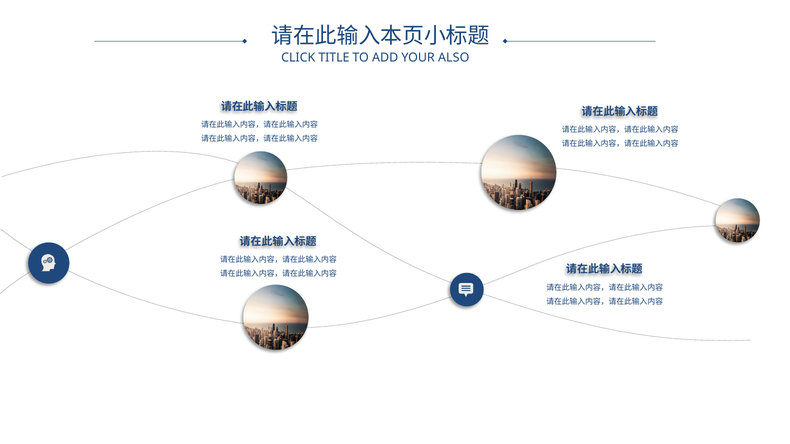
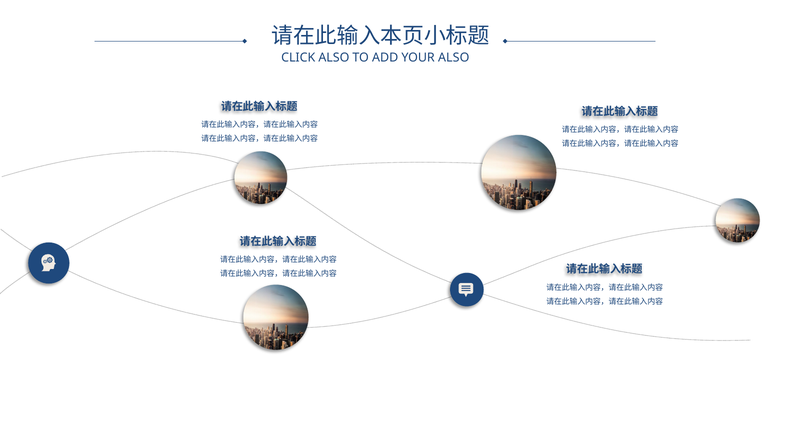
CLICK TITLE: TITLE -> ALSO (334, 58)
